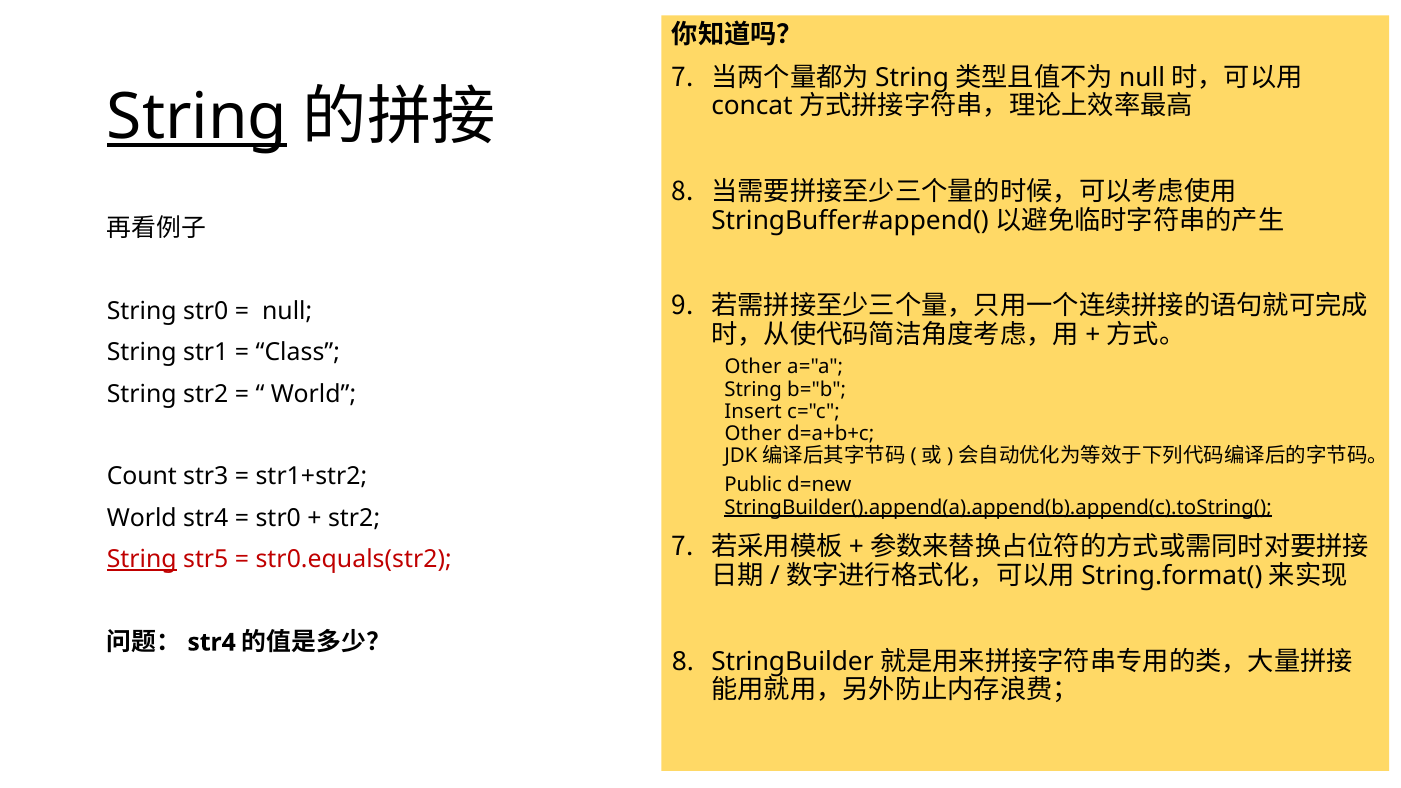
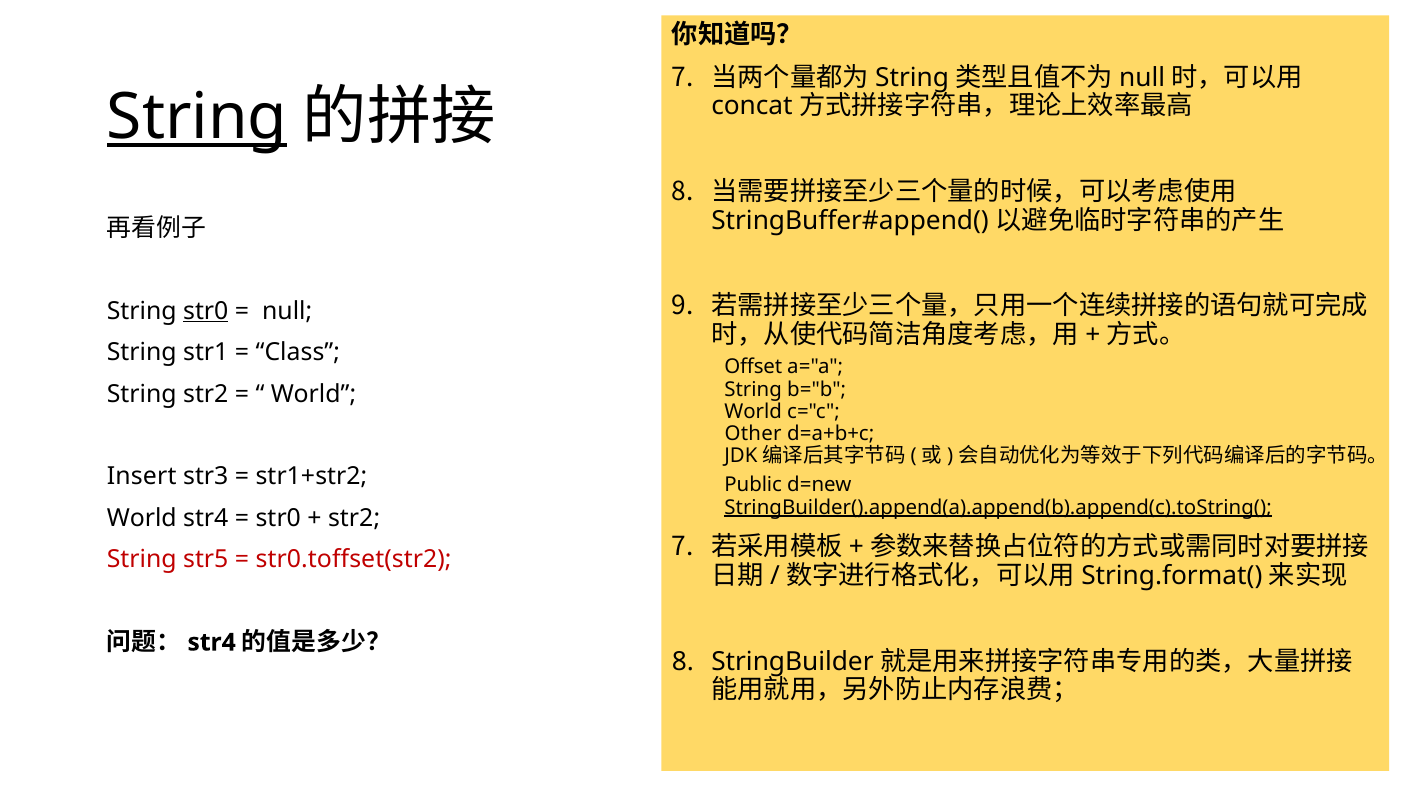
str0 underline: none -> present (206, 311)
Other: Other -> Offset (753, 367)
Insert: Insert -> World (753, 412)
Count: Count -> Insert (142, 477)
String underline: present -> none (142, 560)
str0.equals(str2: str0.equals(str2 -> str0.toffset(str2 (354, 560)
